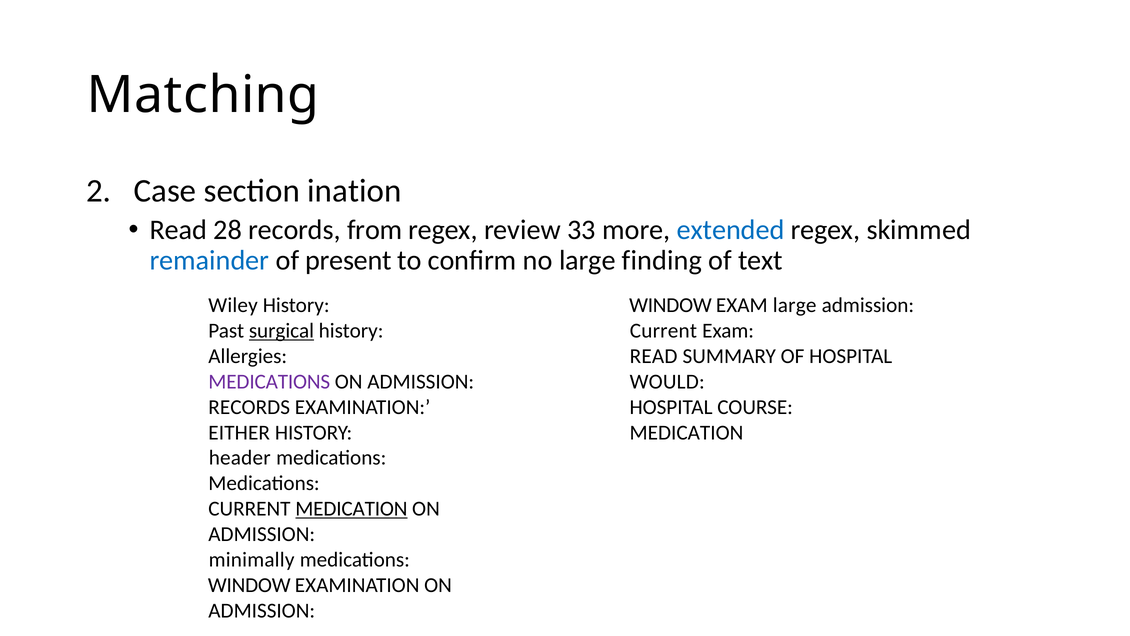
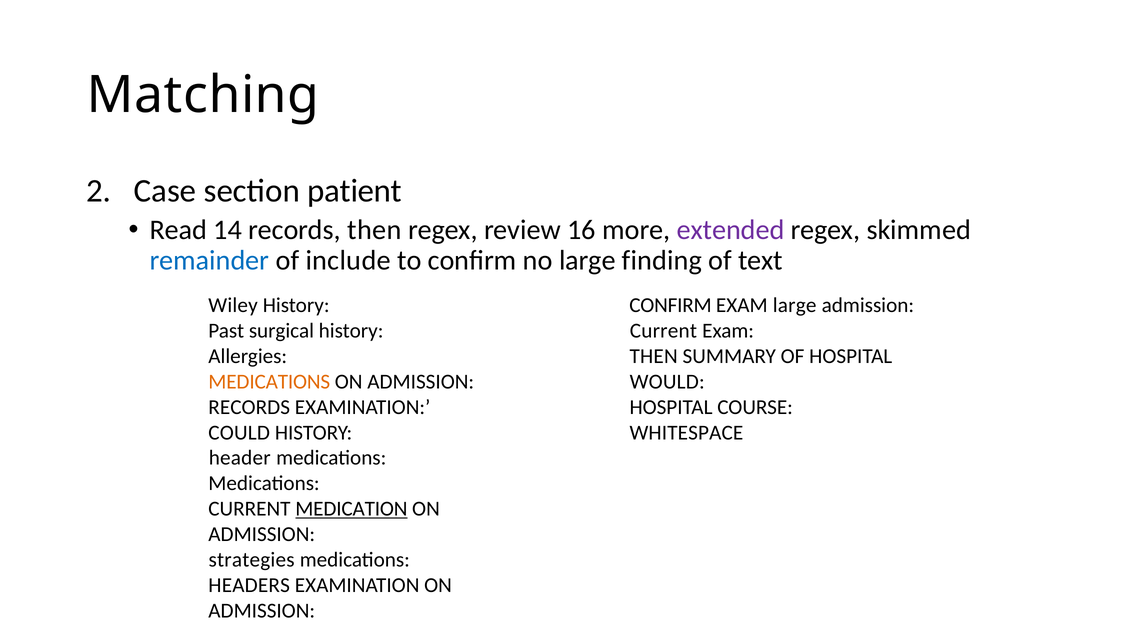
ination: ination -> patient (355, 191)
28: 28 -> 14 (228, 230)
records from: from -> then (374, 230)
33: 33 -> 16 (581, 230)
extended colour: blue -> purple (731, 230)
present: present -> include (348, 260)
WINDOW: WINDOW -> CONFIRM (670, 305)
surgical underline: present -> none (281, 331)
READ: READ -> THEN (654, 356)
MEDICATIONS colour: purple -> orange (269, 381)
EITHER: EITHER -> COULD (239, 432)
MEDICATION: MEDICATION -> WHITESPACE (686, 432)
minimally: minimally -> strategies (252, 559)
WINDOW: WINDOW -> HEADERS (249, 585)
